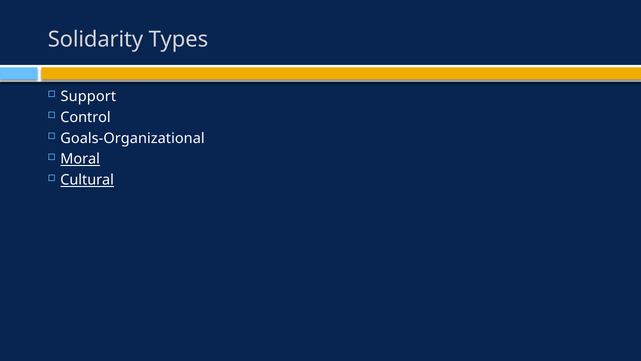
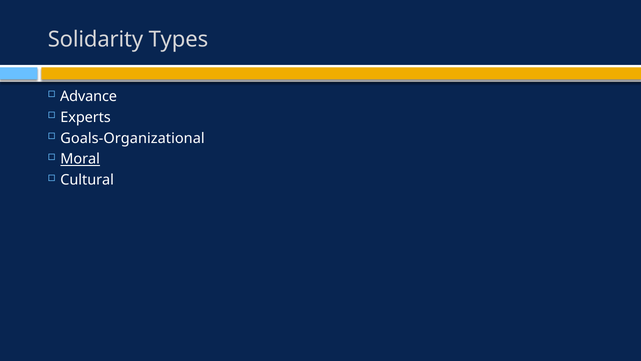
Support: Support -> Advance (89, 96)
Control: Control -> Experts (86, 117)
Cultural underline: present -> none (87, 180)
